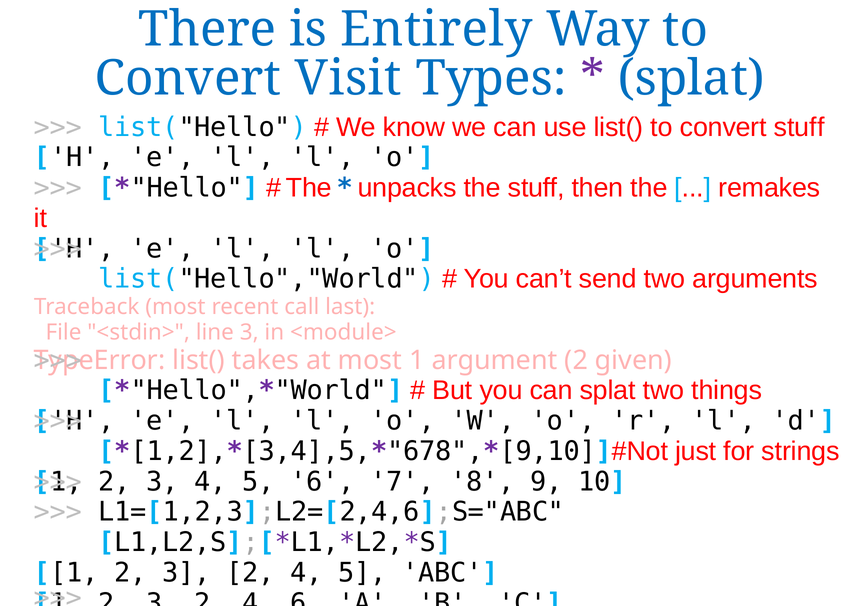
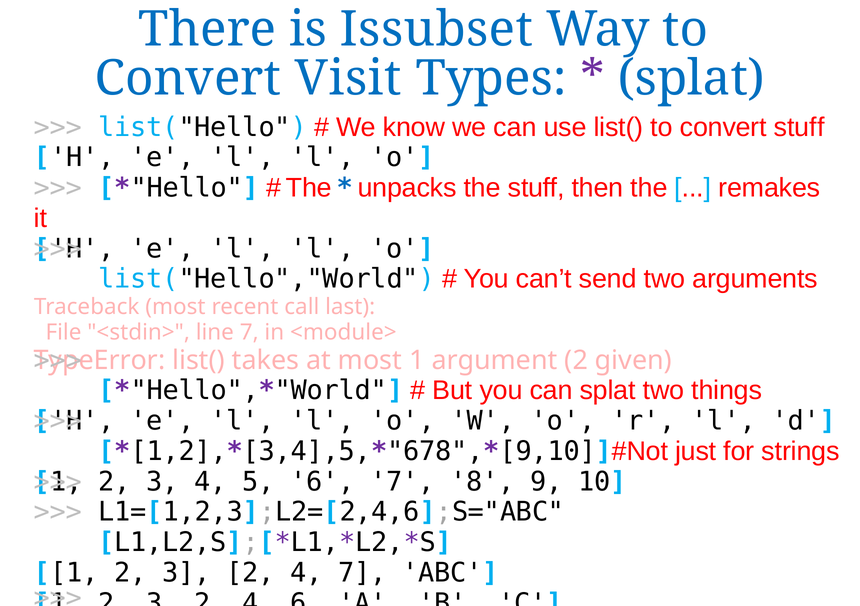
Entirely: Entirely -> Issubset (437, 29)
line 3: 3 -> 7 (249, 332)
2 4 5: 5 -> 7 (362, 573)
